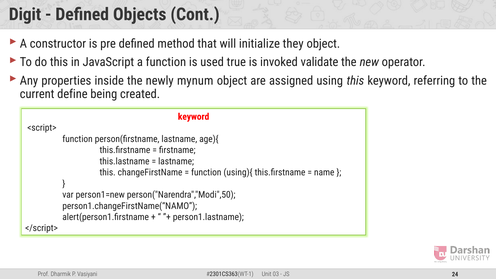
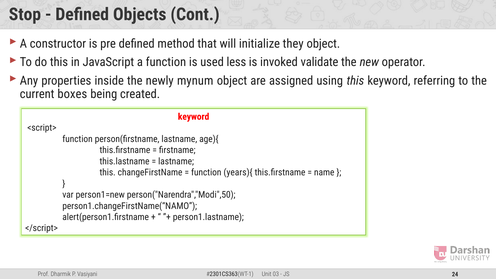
Digit: Digit -> Stop (25, 14)
true: true -> less (236, 62)
define: define -> boxes (72, 94)
using){: using){ -> years){ (238, 172)
